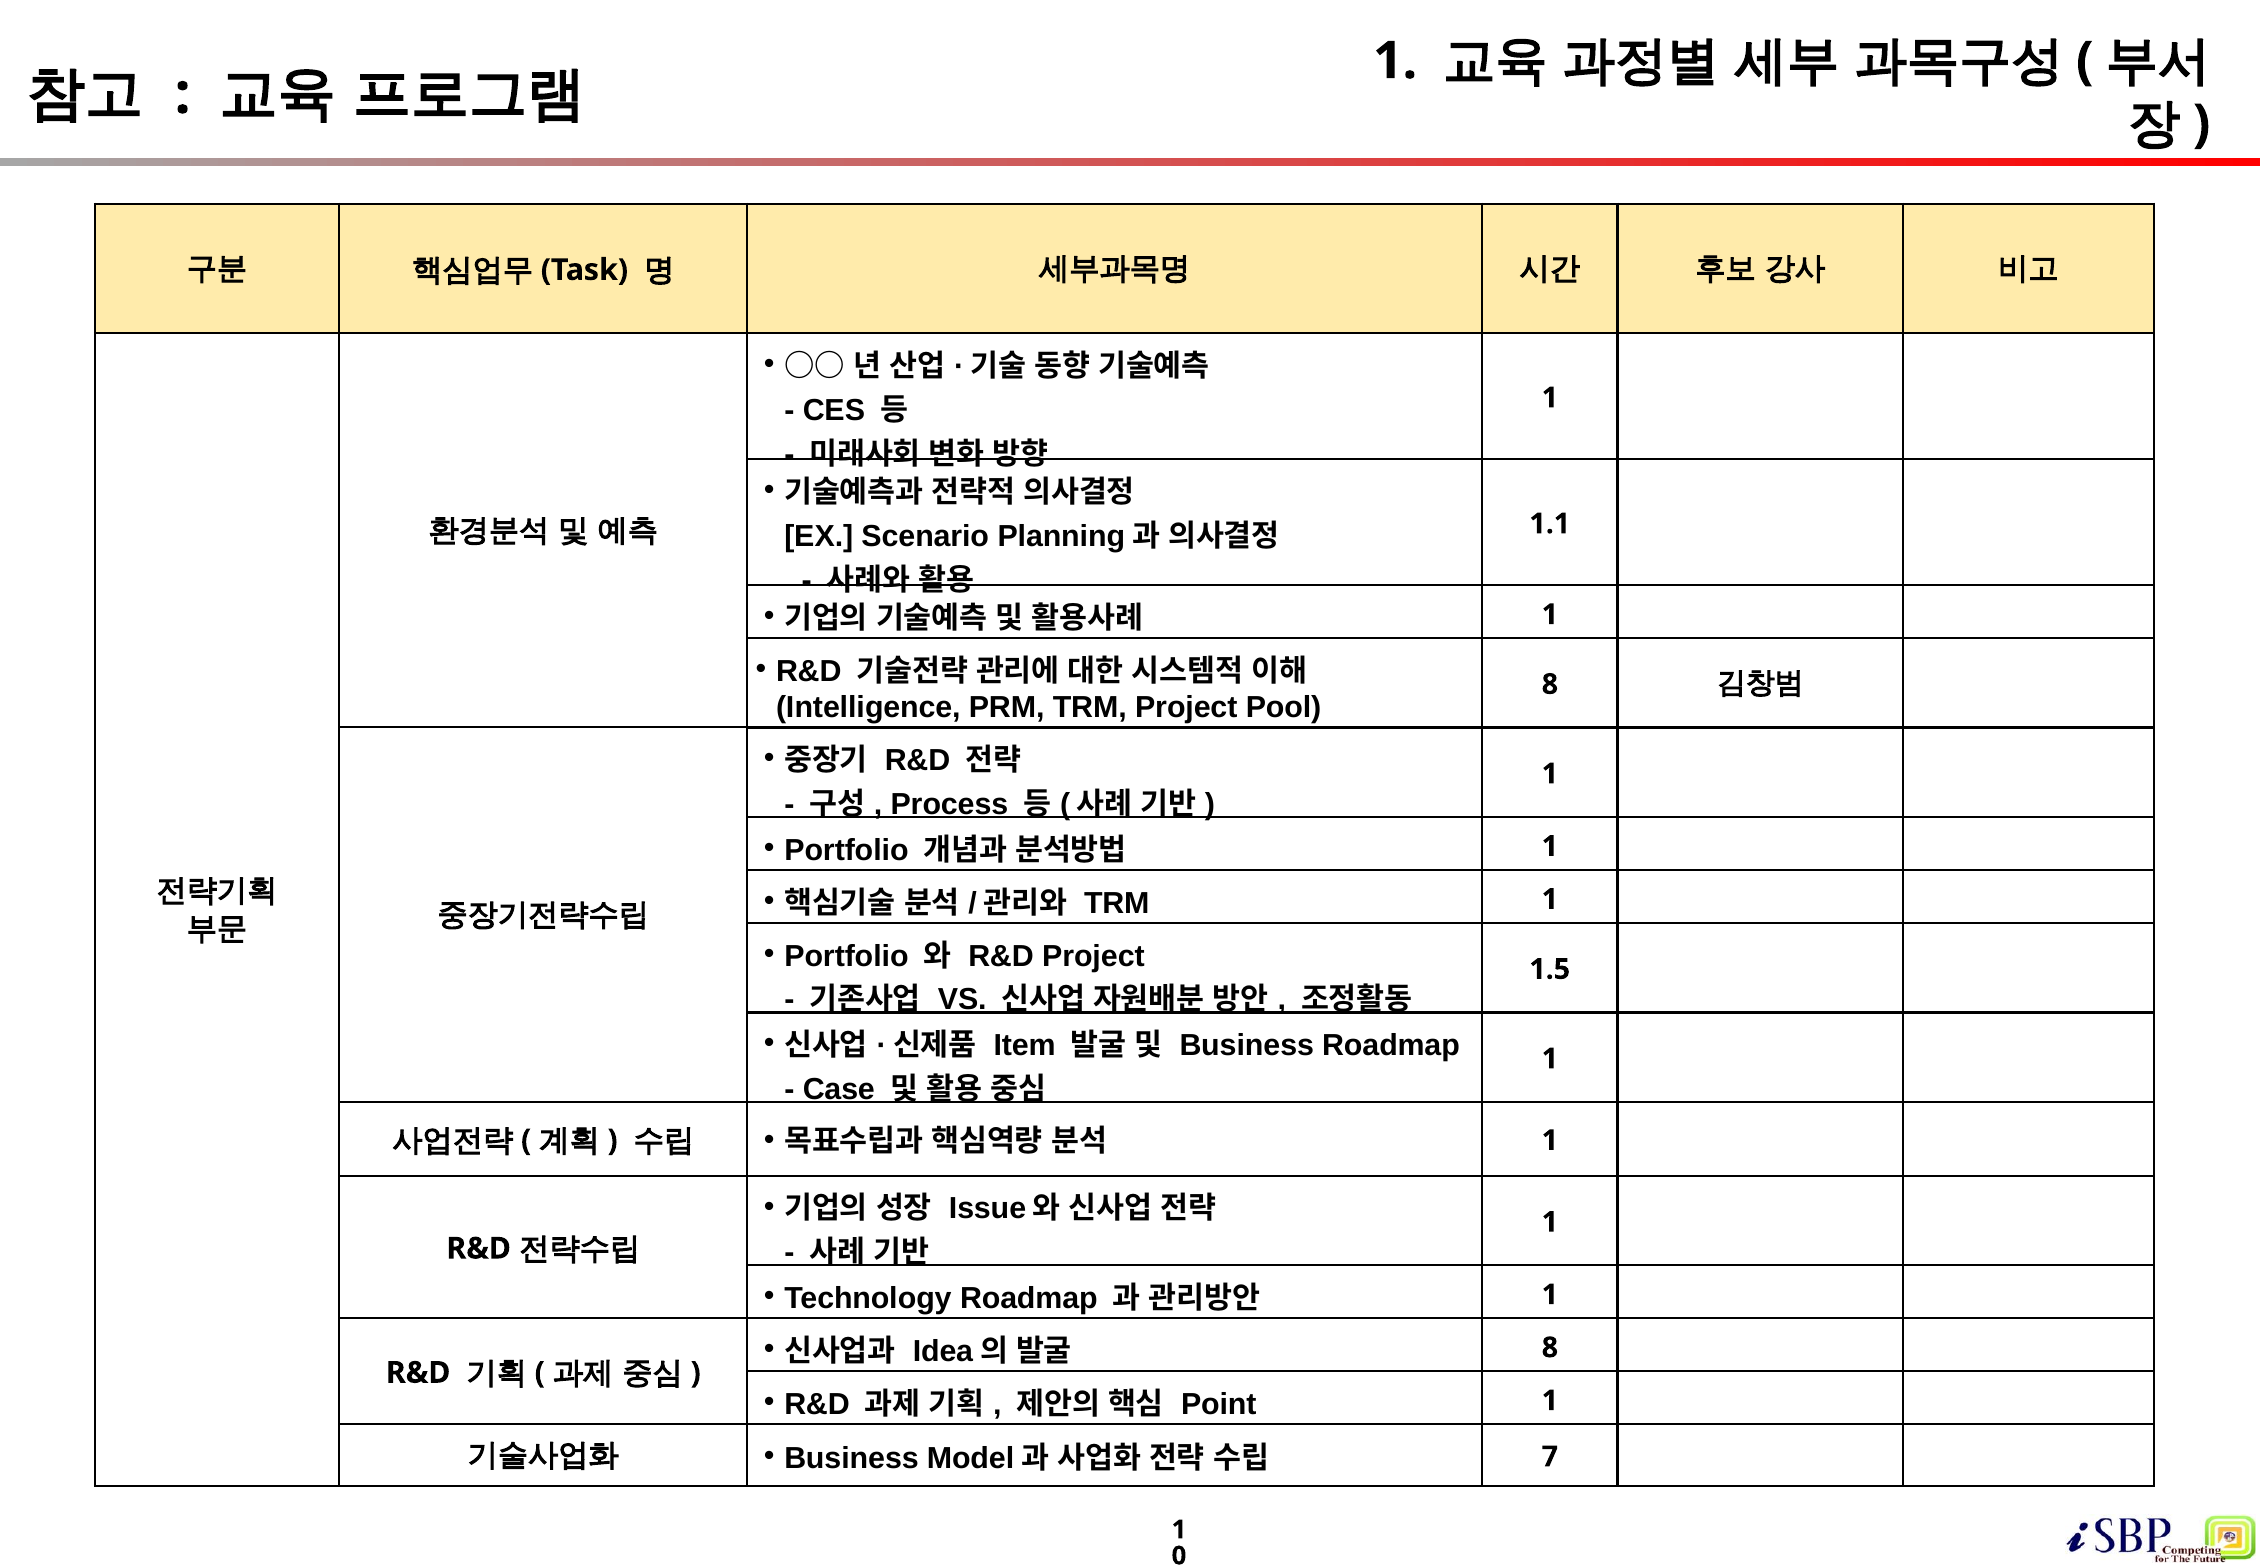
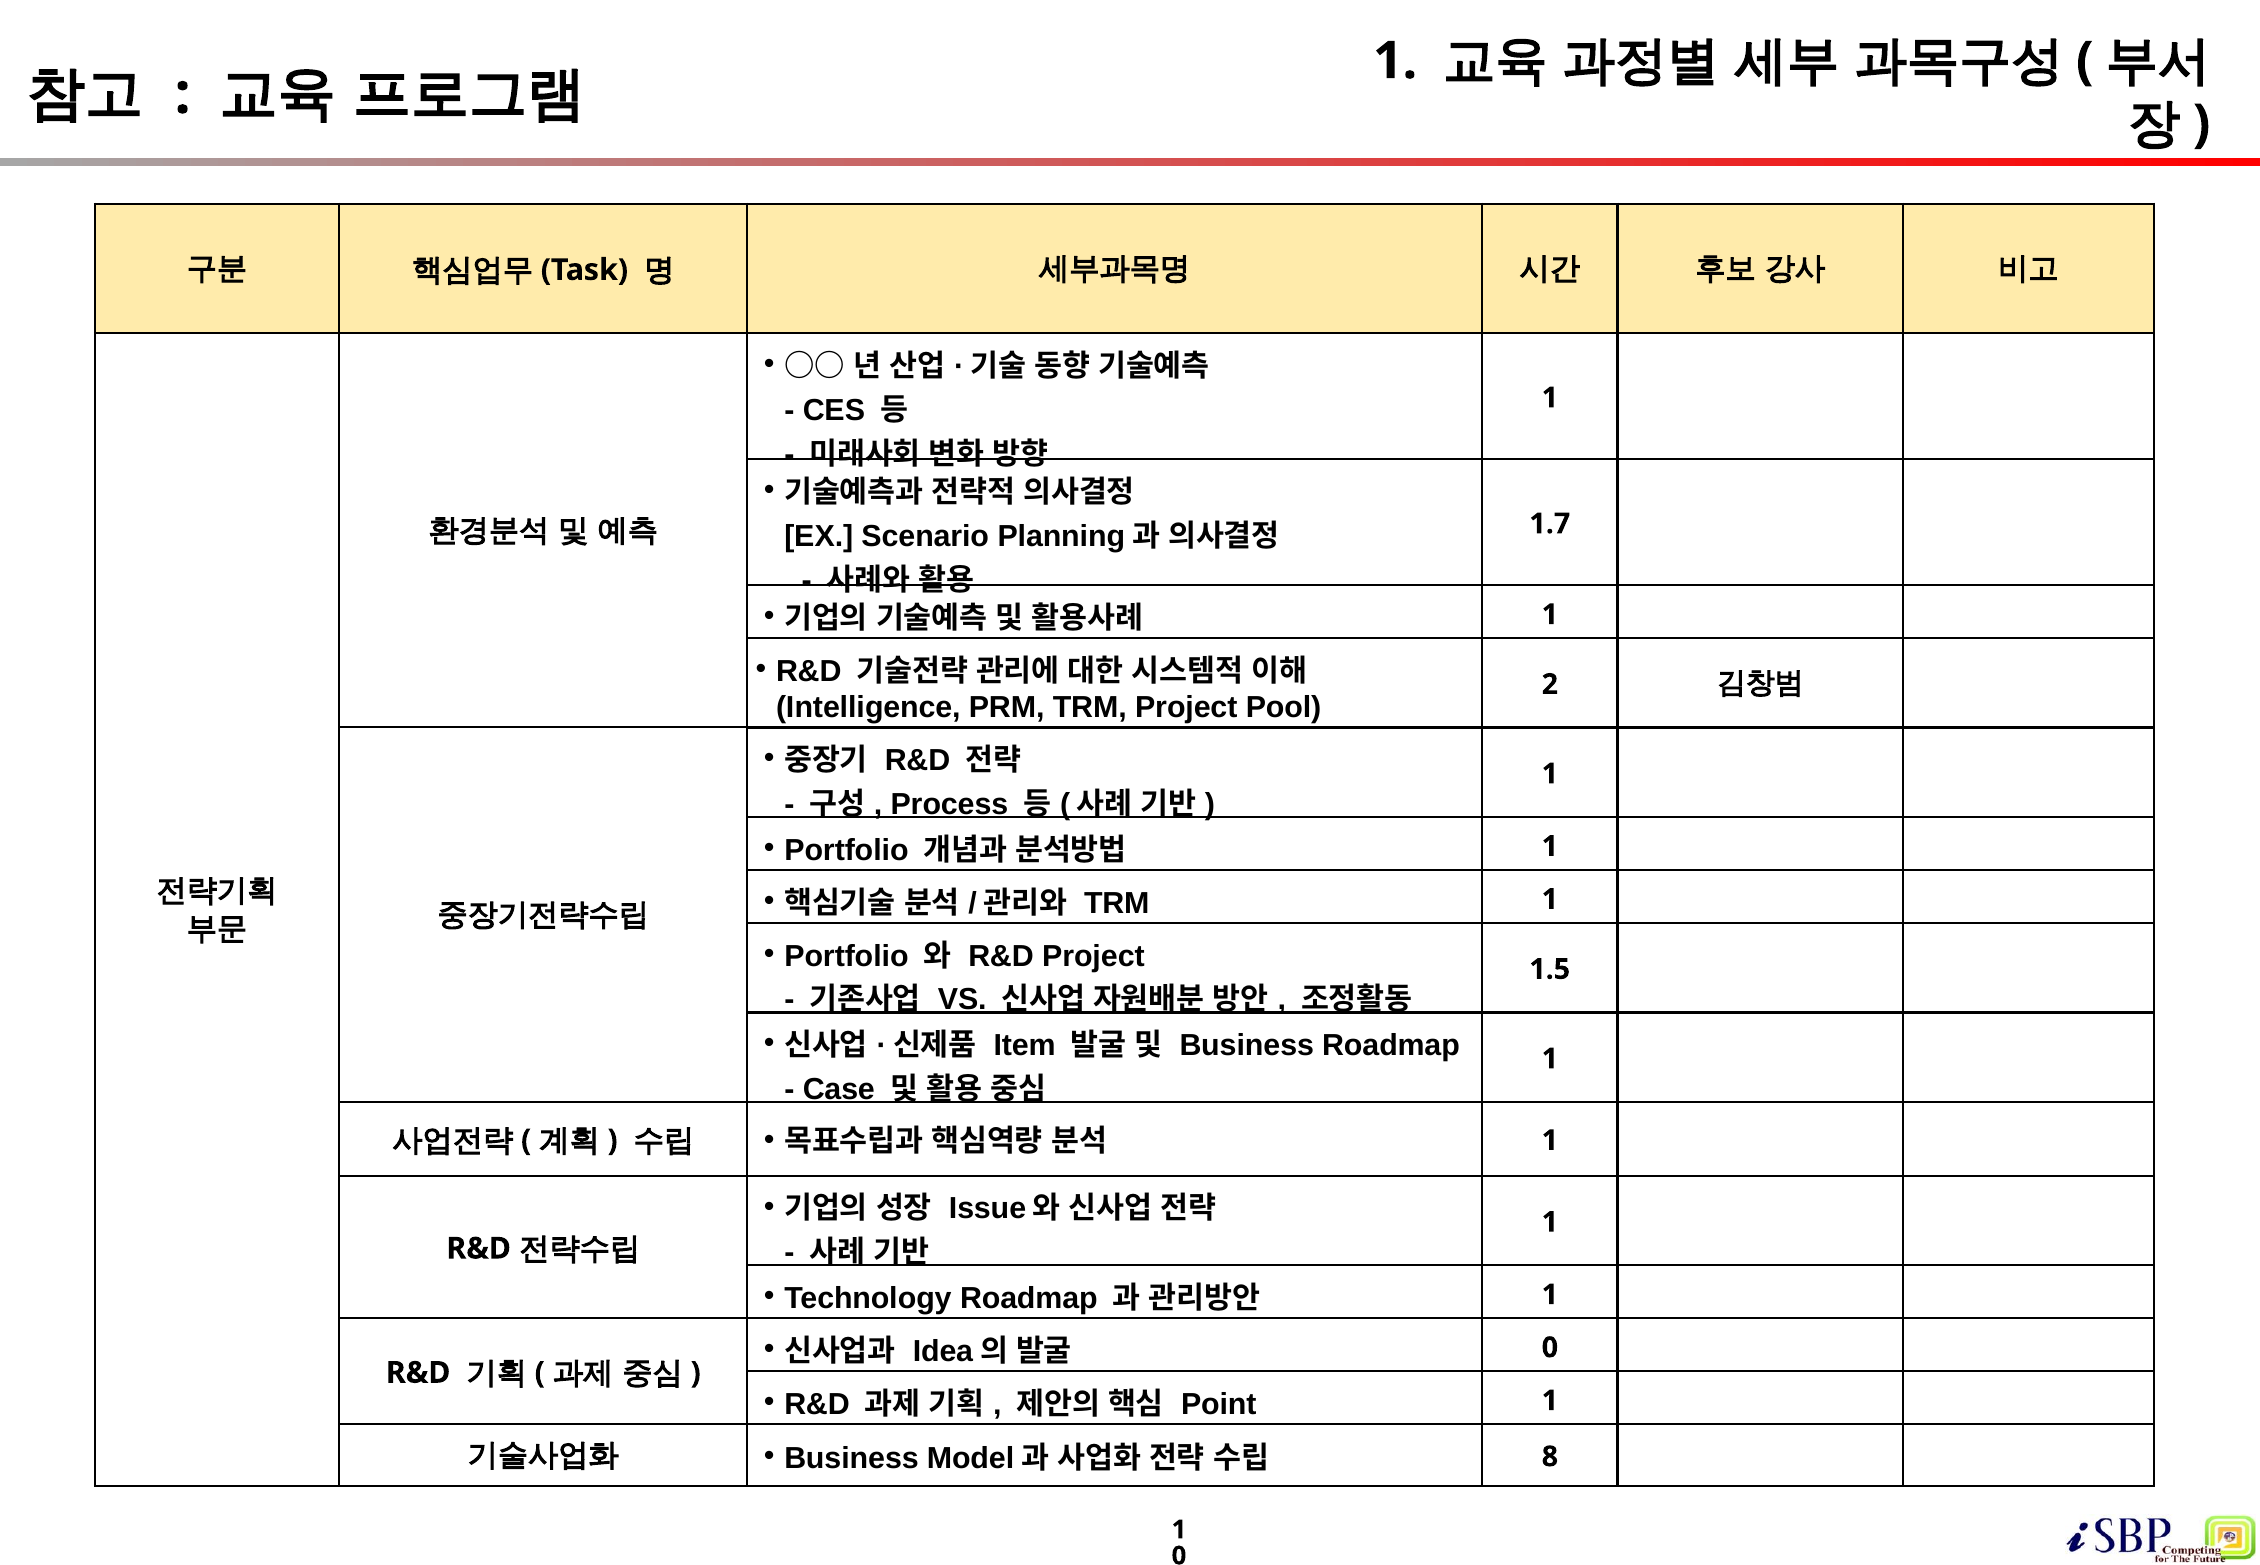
1.1: 1.1 -> 1.7 (1550, 524)
Pool 8: 8 -> 2 (1550, 684)
8: 8 -> 0 (1550, 1347)
7: 7 -> 8 (1550, 1456)
